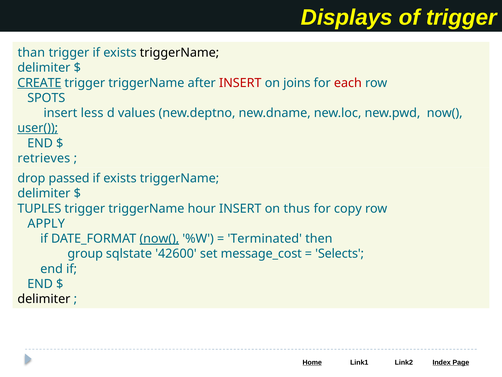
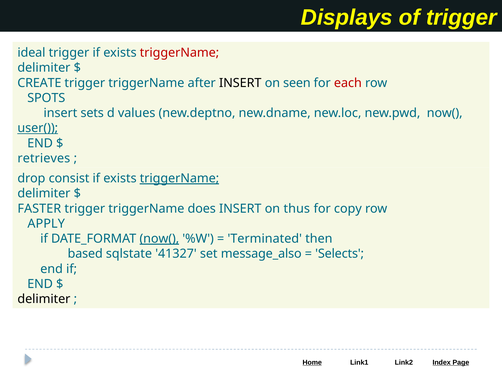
than: than -> ideal (31, 53)
triggerName colour: black -> red (179, 53)
CREATE underline: present -> none (39, 83)
INSERT colour: red -> black (240, 83)
joins: joins -> seen (297, 83)
less: less -> sets (92, 113)
passed: passed -> consist (69, 178)
triggerName underline: none -> present (179, 178)
TUPLES: TUPLES -> FASTER (39, 208)
hour: hour -> does (202, 208)
group: group -> based (85, 253)
42600: 42600 -> 41327 (176, 253)
message_cost: message_cost -> message_also (261, 253)
